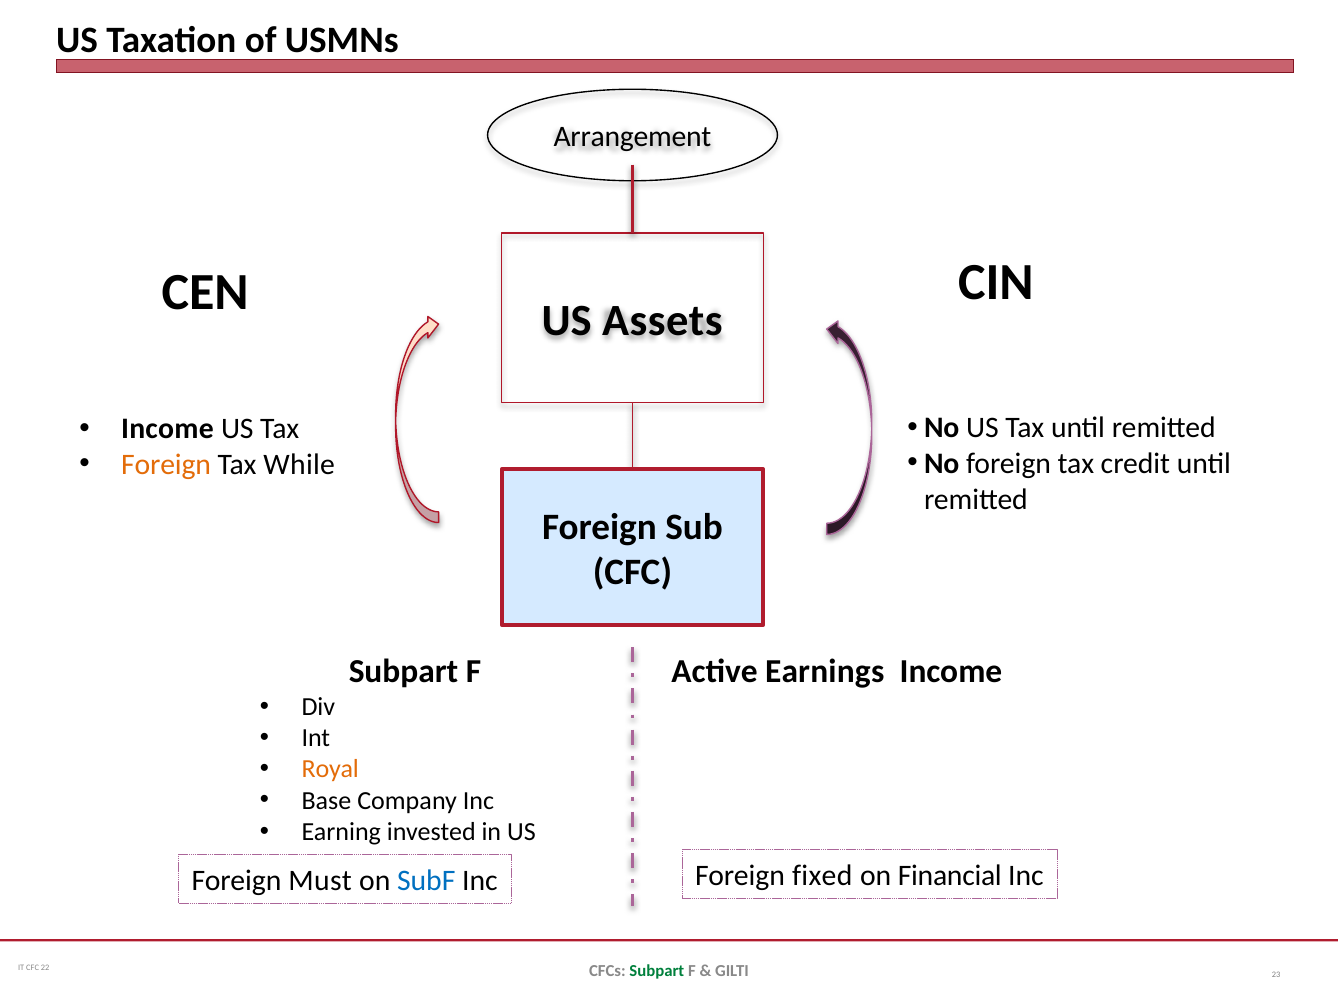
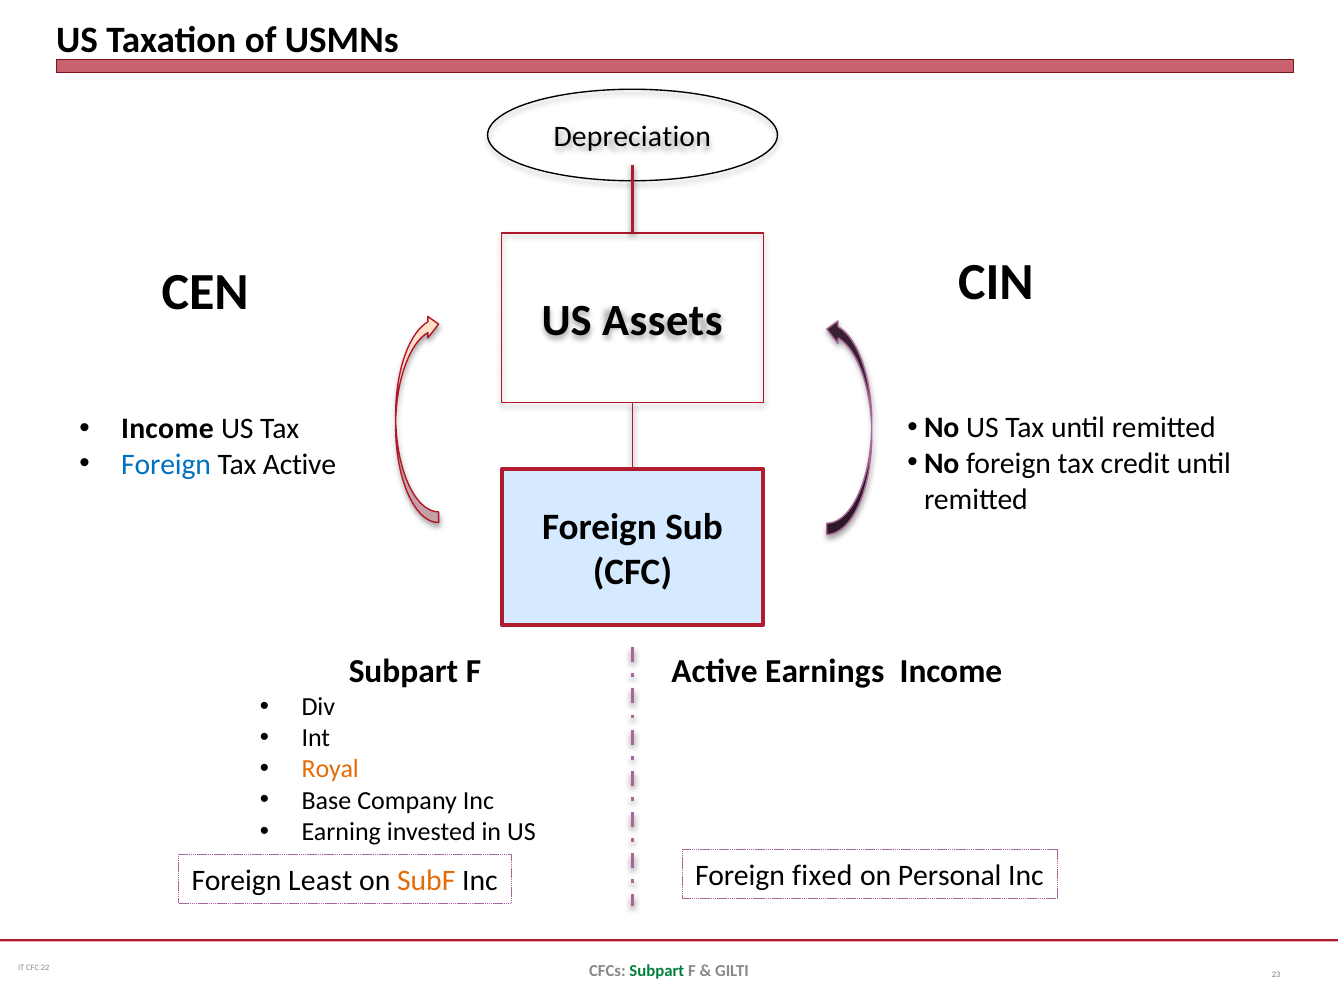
Arrangement: Arrangement -> Depreciation (632, 137)
Foreign colour: orange -> blue (166, 465)
Tax While: While -> Active (299, 465)
Must: Must -> Least (320, 880)
SubF colour: blue -> orange (426, 880)
Financial: Financial -> Personal (950, 875)
